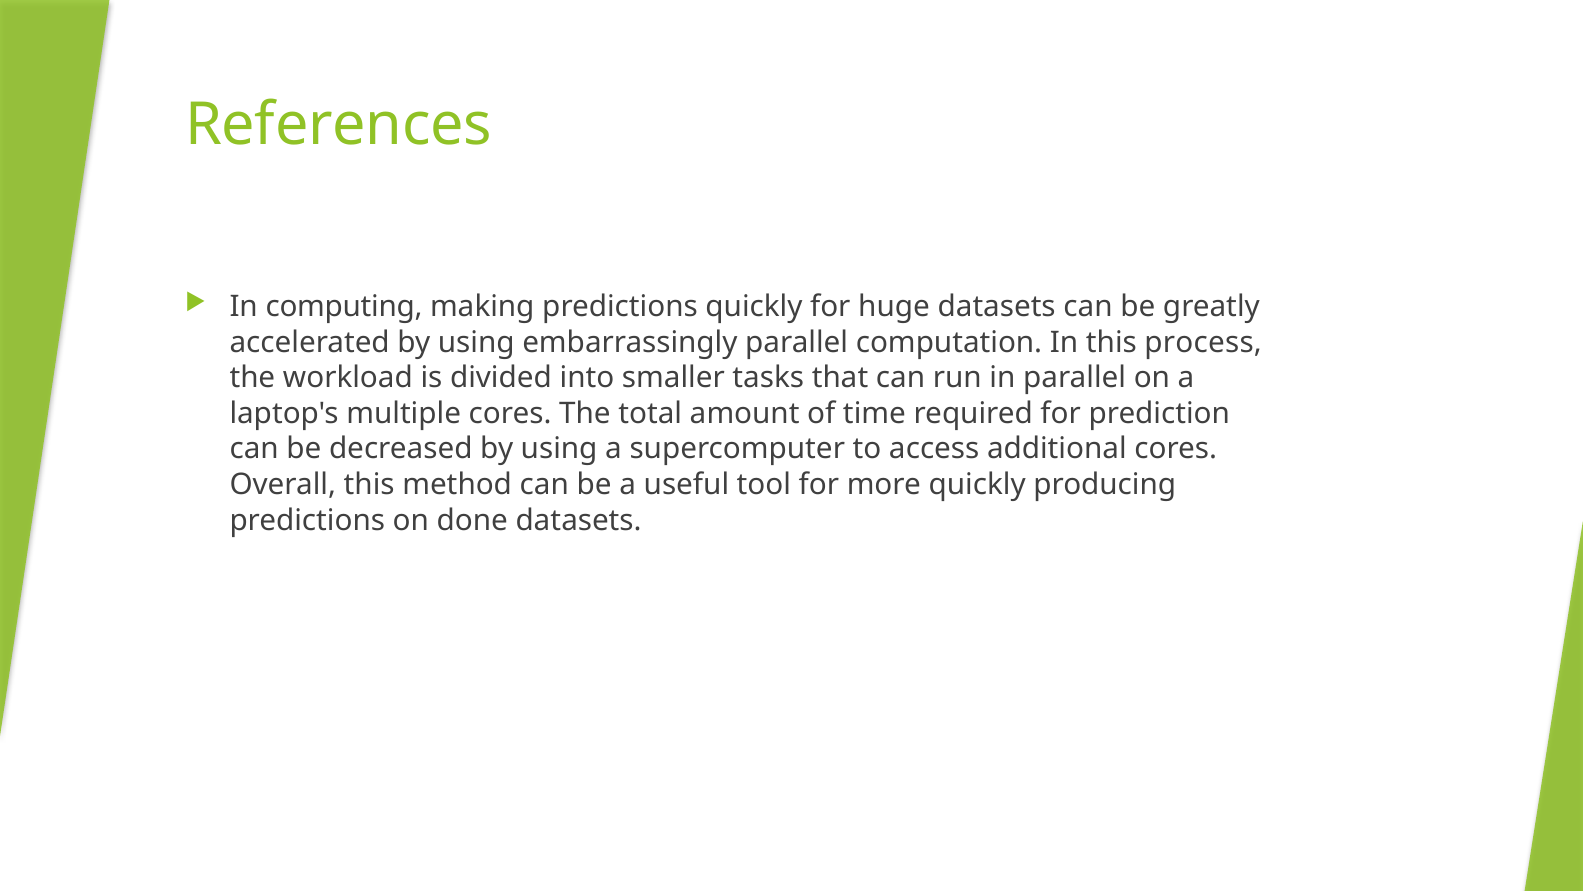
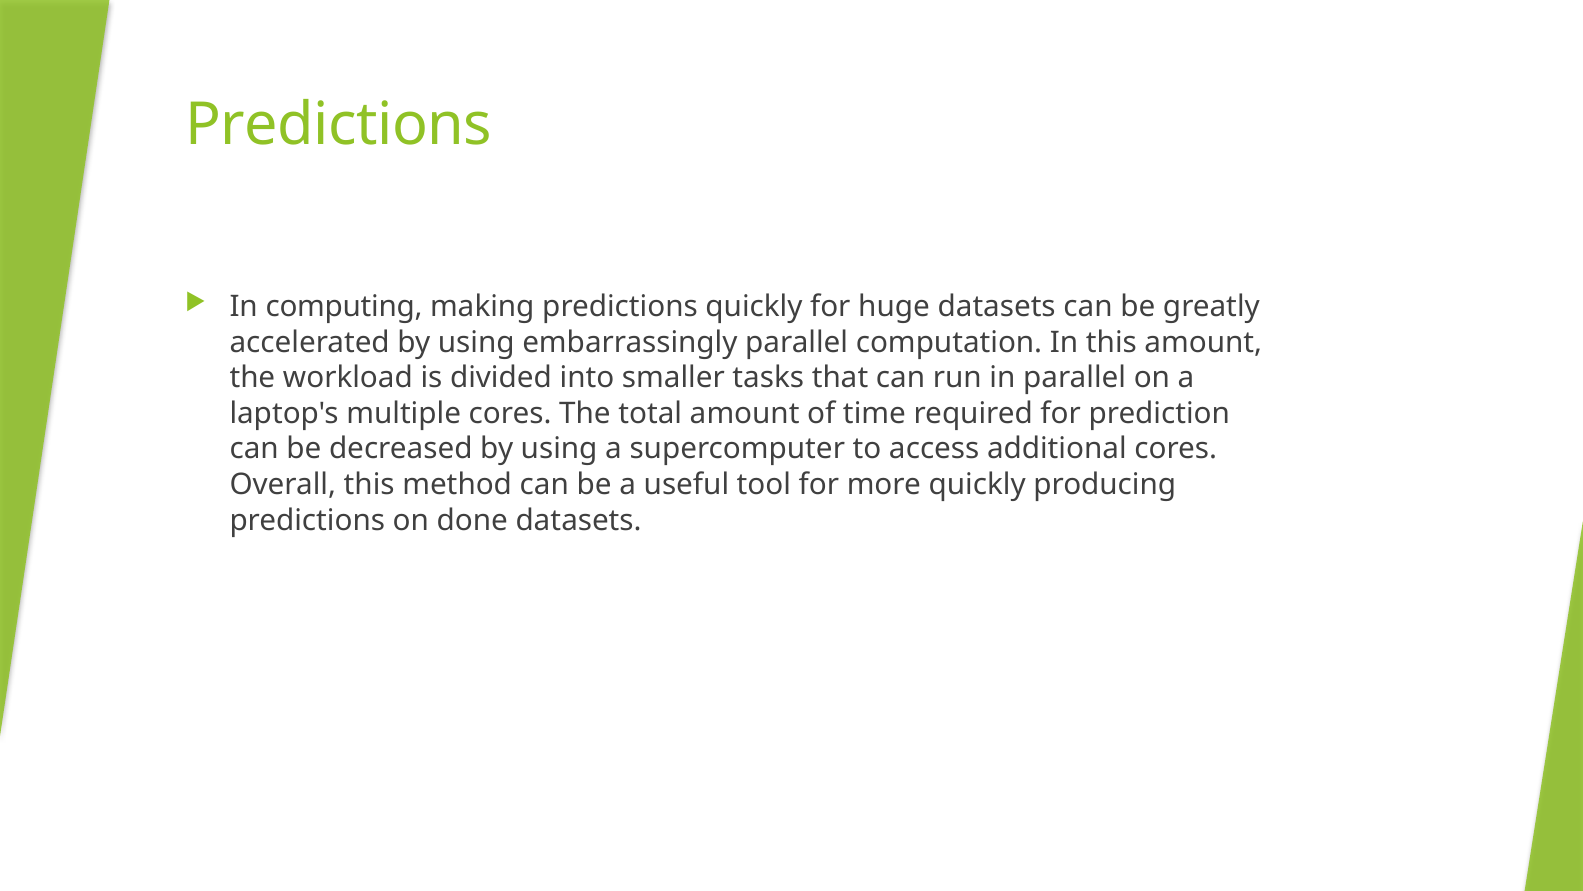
References: References -> Predictions (339, 125)
this process: process -> amount (1203, 342)
